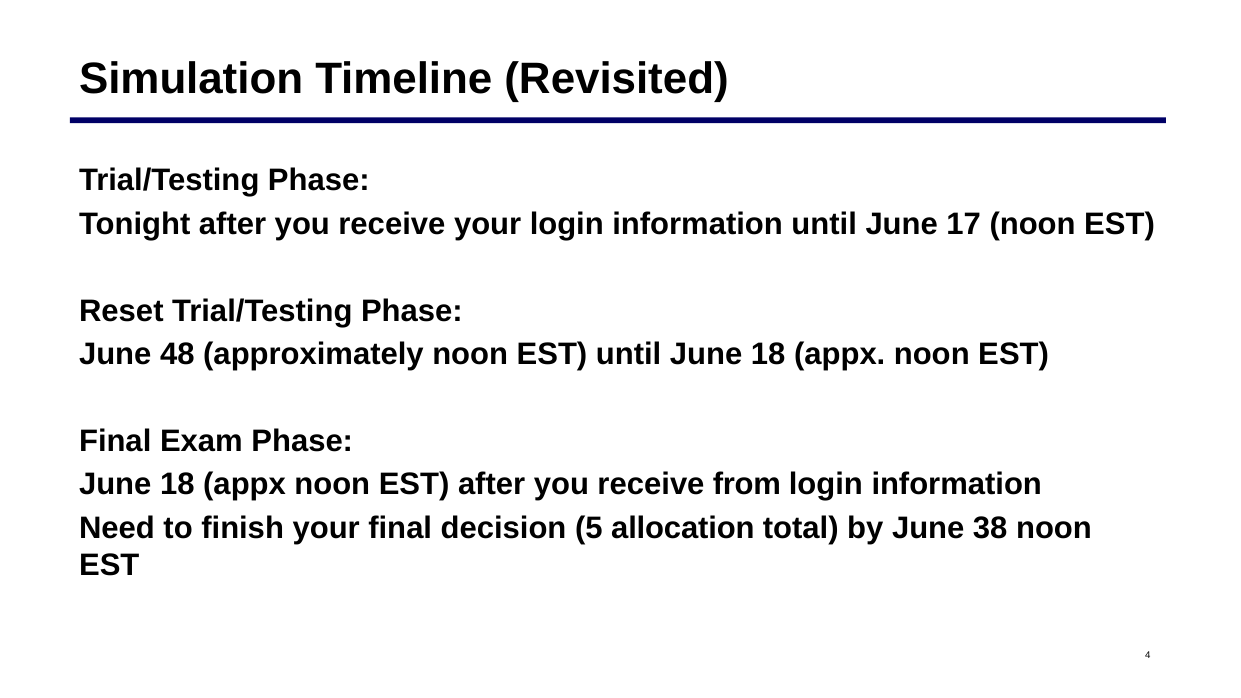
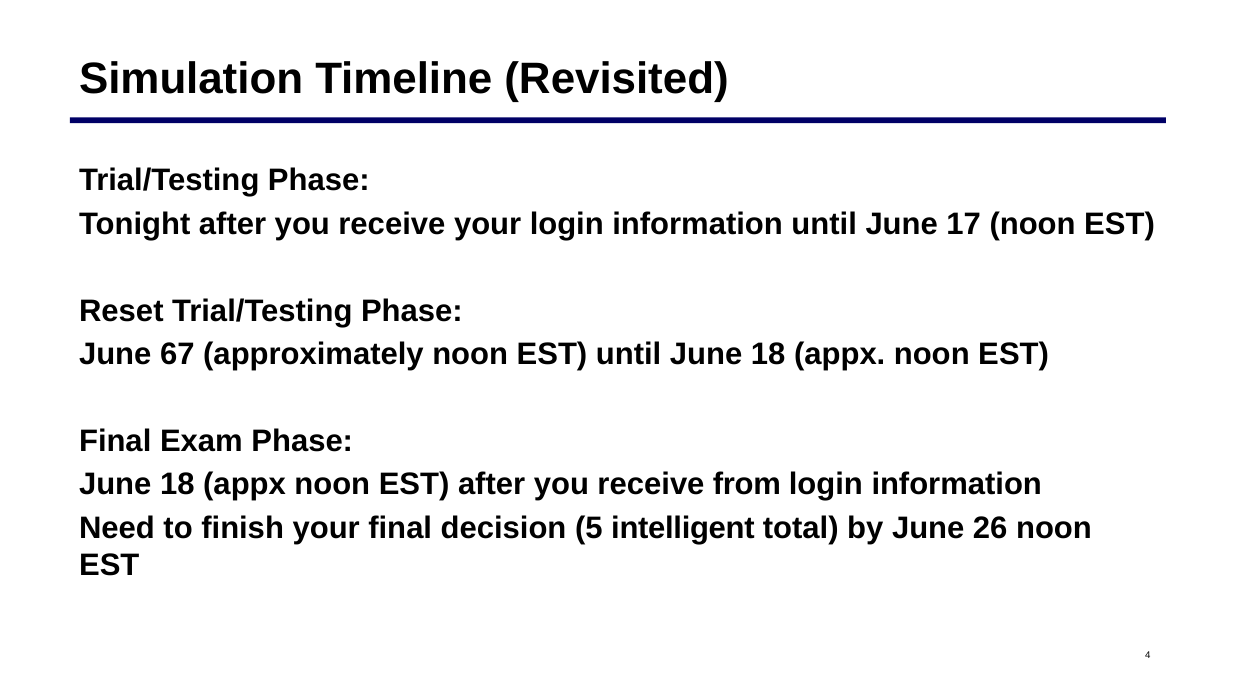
48: 48 -> 67 (177, 354)
allocation: allocation -> intelligent (683, 528)
38: 38 -> 26 (990, 528)
